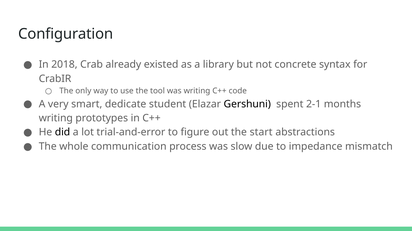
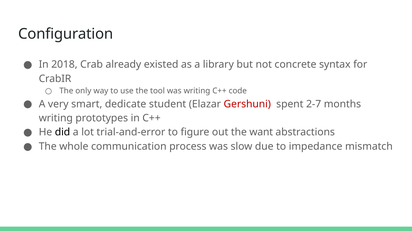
Gershuni colour: black -> red (247, 104)
2-1: 2-1 -> 2-7 (314, 104)
start: start -> want (261, 133)
